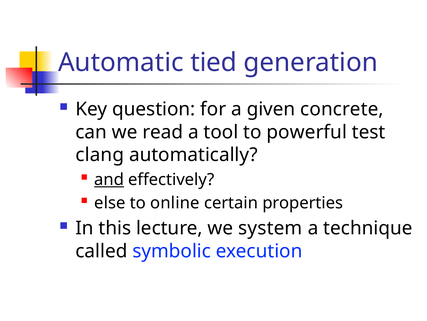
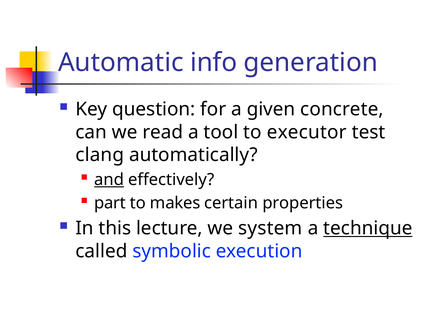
tied: tied -> info (214, 62)
powerful: powerful -> executor (307, 132)
else: else -> part (110, 202)
online: online -> makes (175, 202)
technique underline: none -> present (368, 228)
